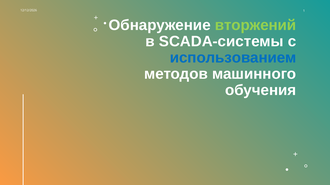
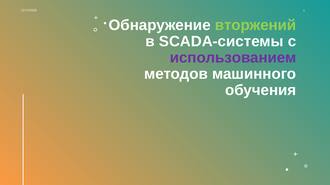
использованием colour: blue -> purple (233, 58)
